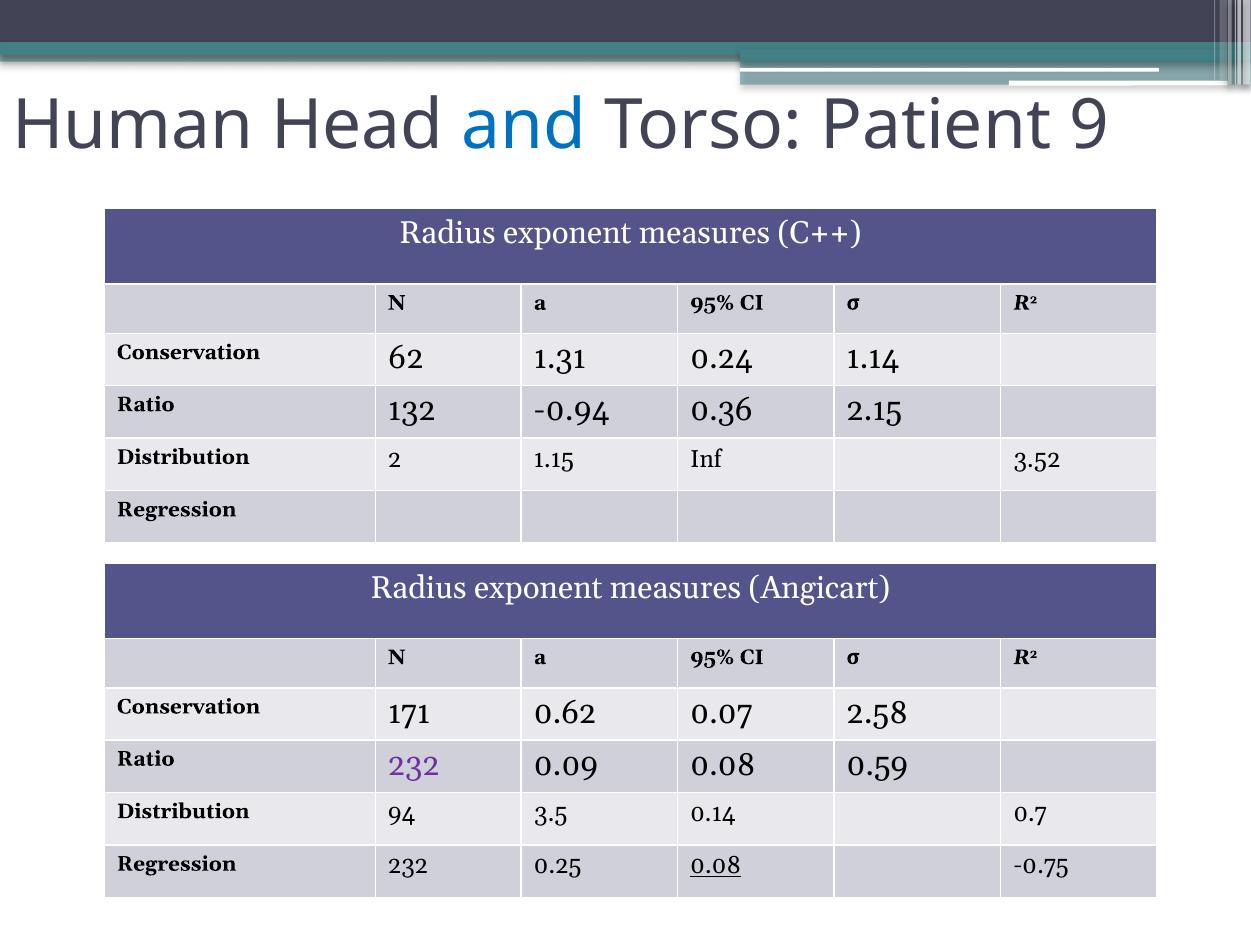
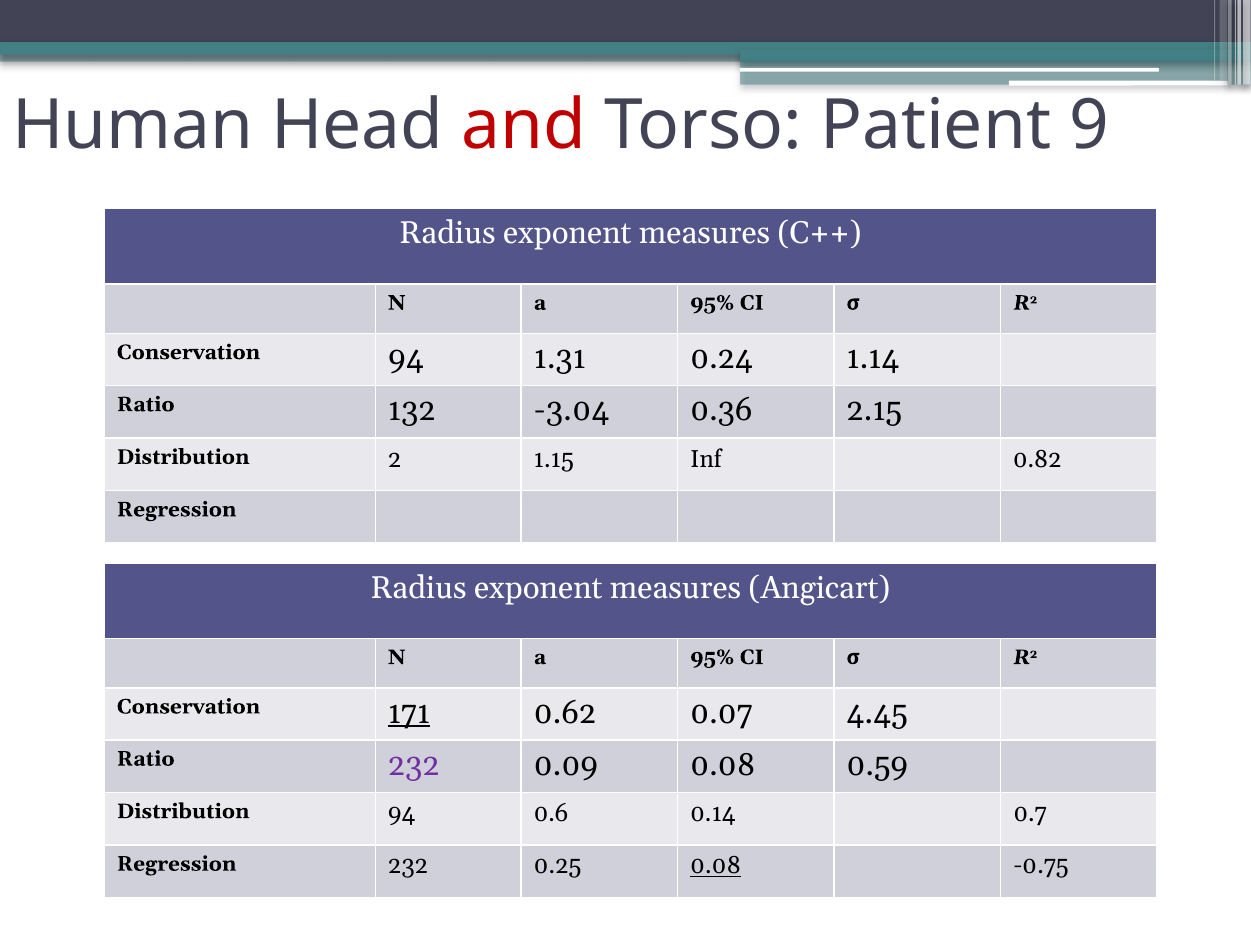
and colour: blue -> red (524, 126)
Conservation 62: 62 -> 94 (406, 358)
-0.94: -0.94 -> -3.04 (572, 411)
3.52: 3.52 -> 0.82 (1037, 459)
171 underline: none -> present (409, 713)
2.58: 2.58 -> 4.45 (877, 713)
3.5: 3.5 -> 0.6 (551, 814)
